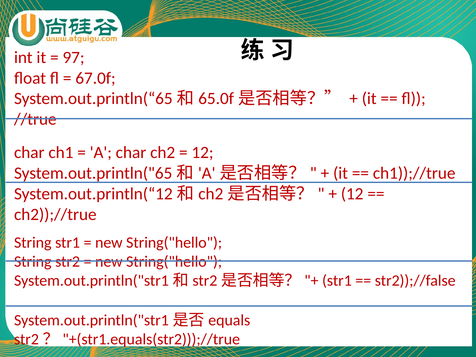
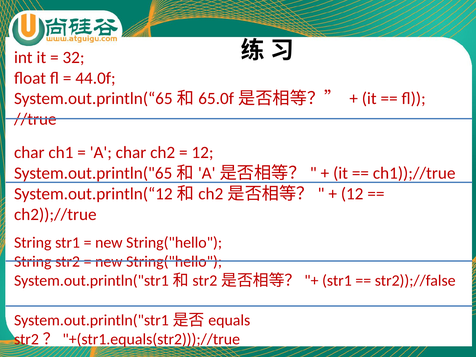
97: 97 -> 32 (74, 57)
67.0f: 67.0f -> 44.0f (96, 78)
